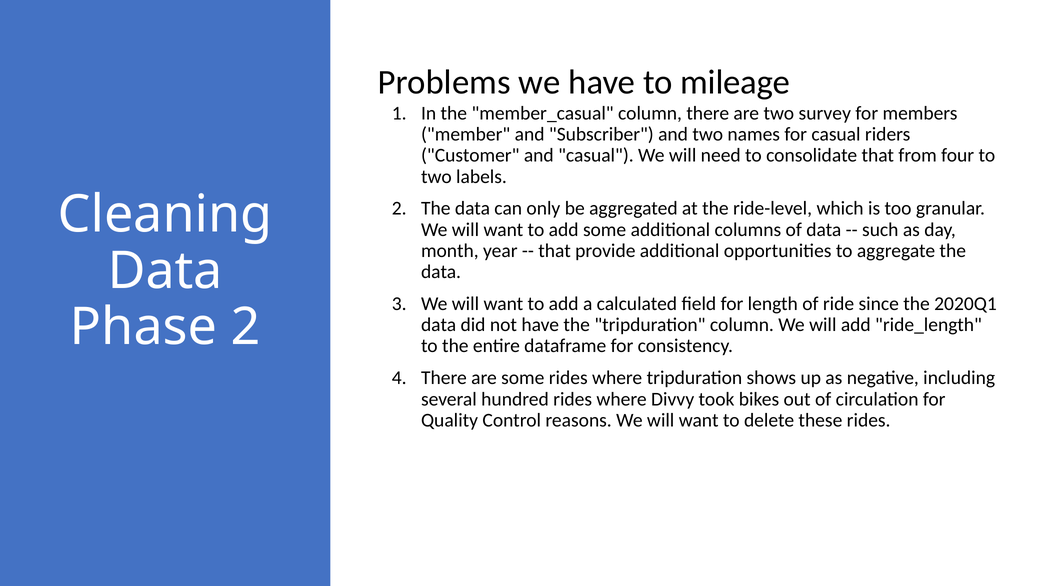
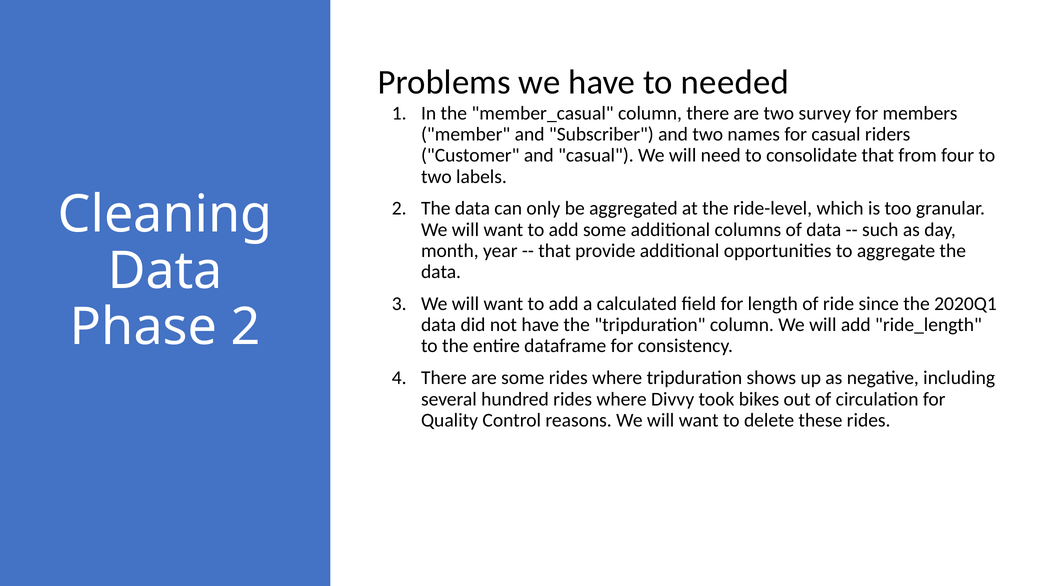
mileage: mileage -> needed (735, 82)
